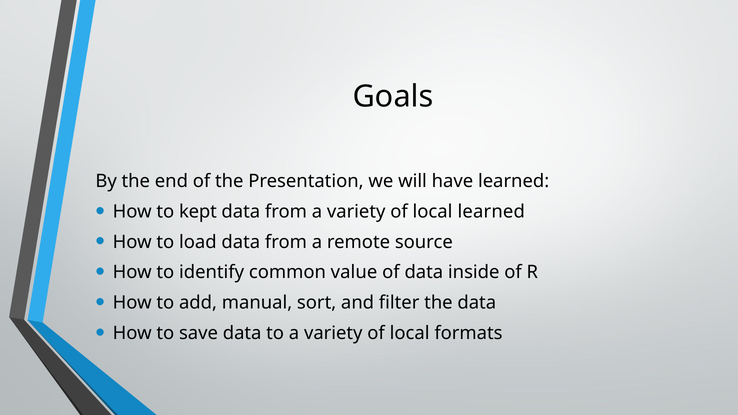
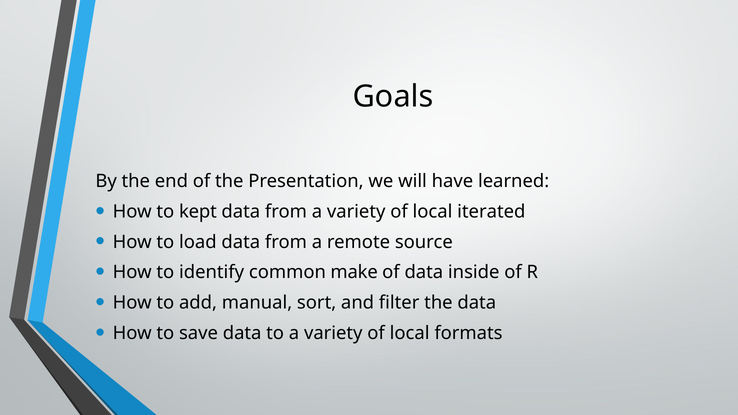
local learned: learned -> iterated (491, 212)
value: value -> make (354, 272)
